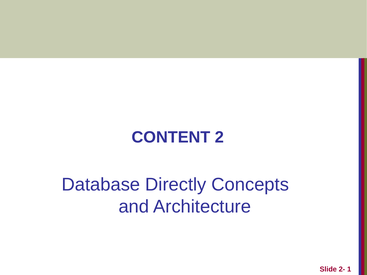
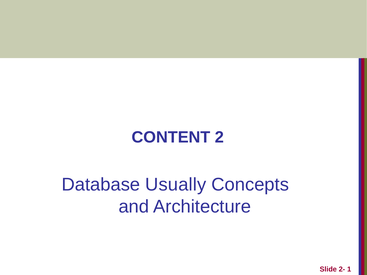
Directly: Directly -> Usually (176, 185)
